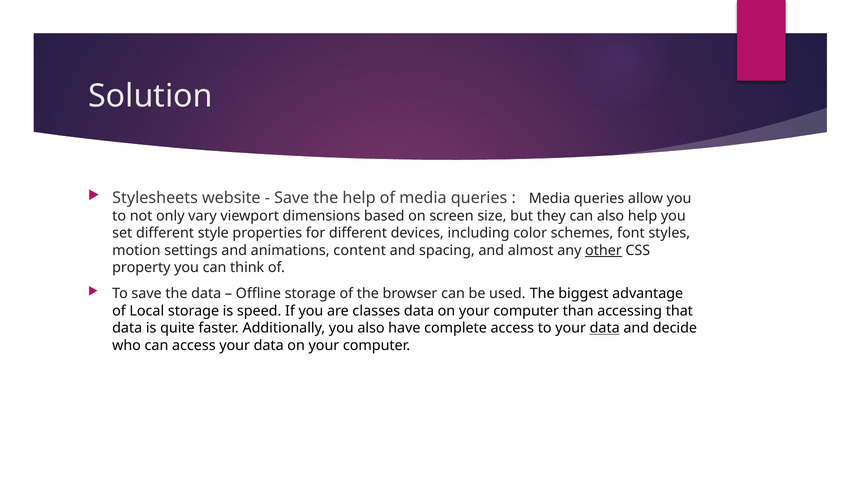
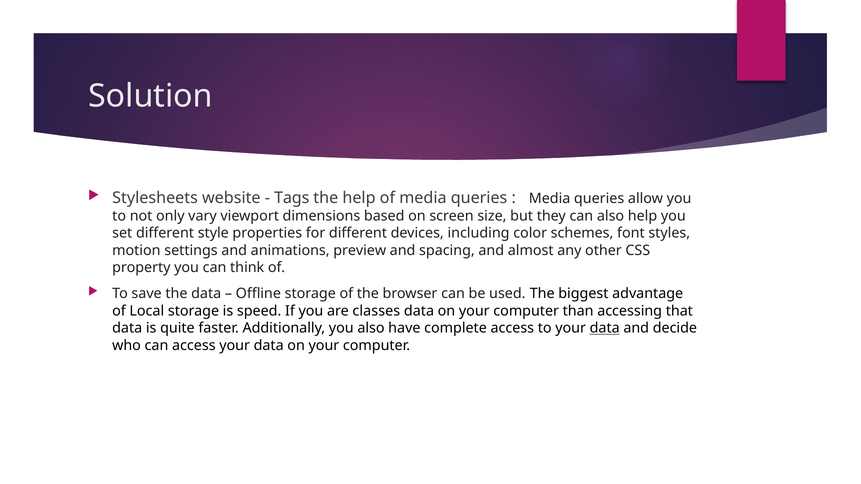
Save: Save -> Tags (292, 198)
content: content -> preview (360, 250)
other underline: present -> none (603, 250)
